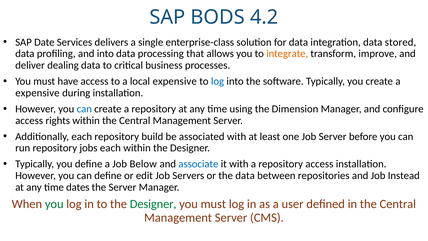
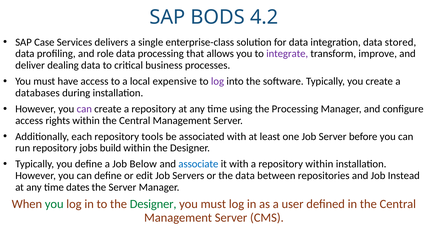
Date: Date -> Case (44, 42)
and into: into -> role (105, 54)
integrate colour: orange -> purple (287, 54)
log colour: blue -> purple (217, 81)
expensive: expensive -> databases (37, 93)
can colour: blue -> purple (84, 109)
the Dimension: Dimension -> Processing (295, 109)
build: build -> tools (152, 136)
jobs each: each -> build (110, 148)
repository access: access -> within (319, 164)
